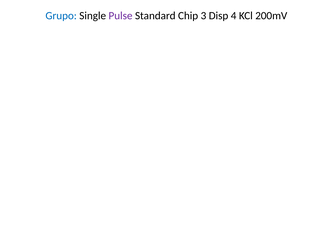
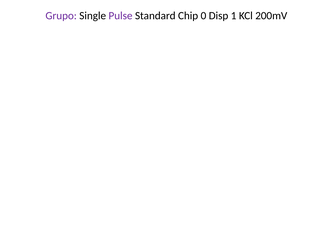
Grupo colour: blue -> purple (61, 16)
3: 3 -> 0 (203, 16)
4: 4 -> 1 (234, 16)
